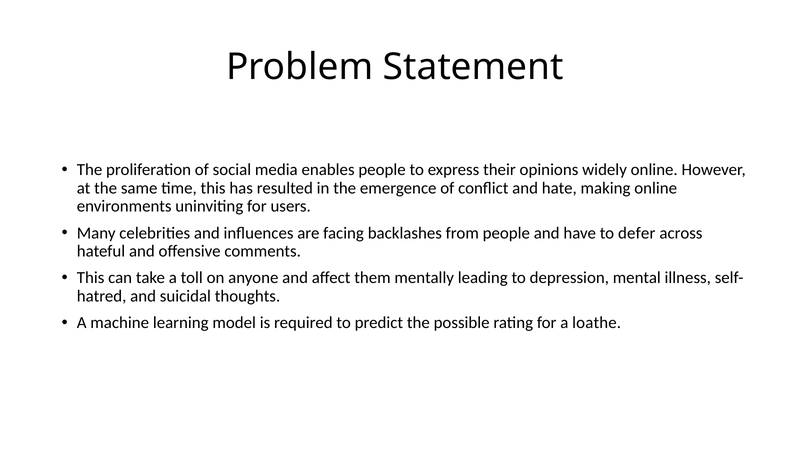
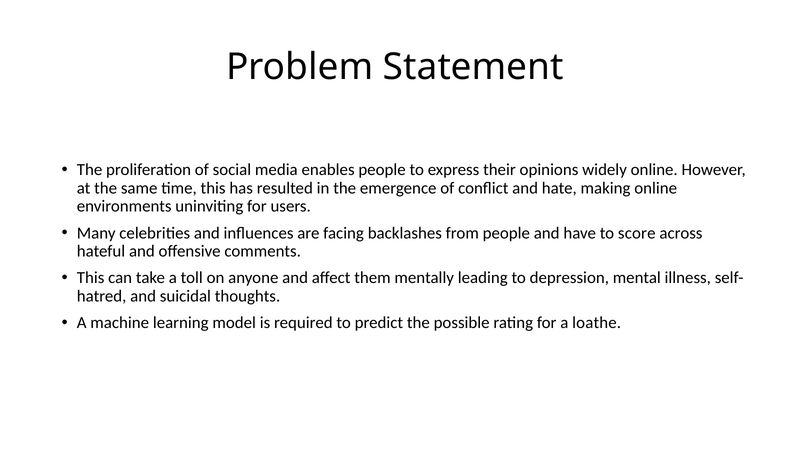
defer: defer -> score (637, 233)
